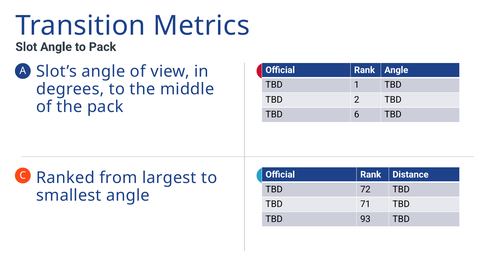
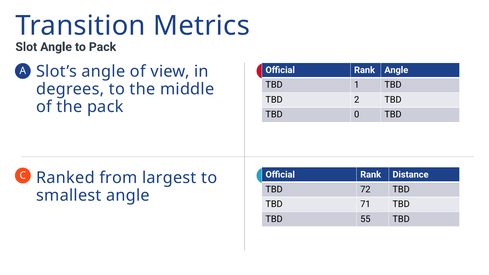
6: 6 -> 0 (357, 115)
93: 93 -> 55 (365, 219)
